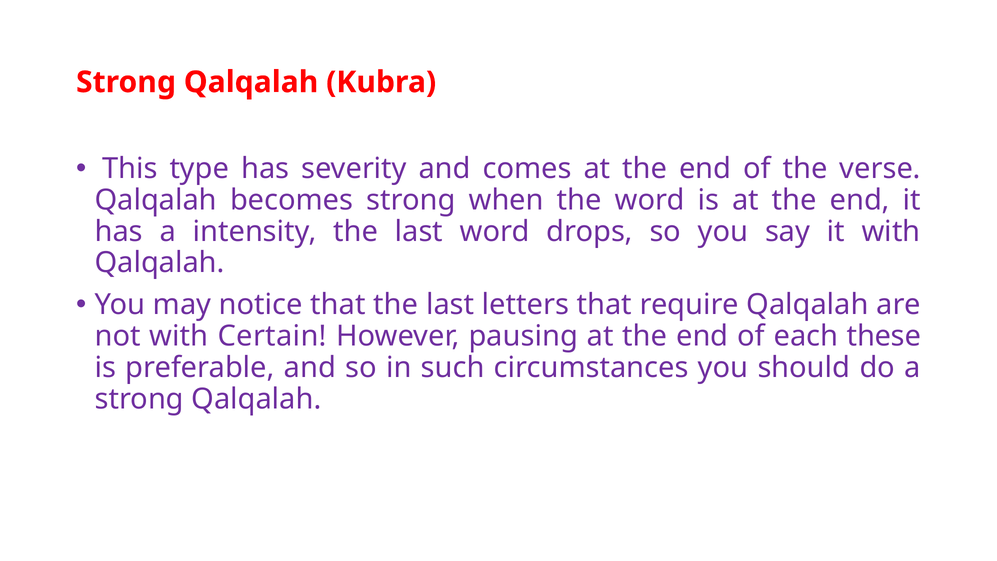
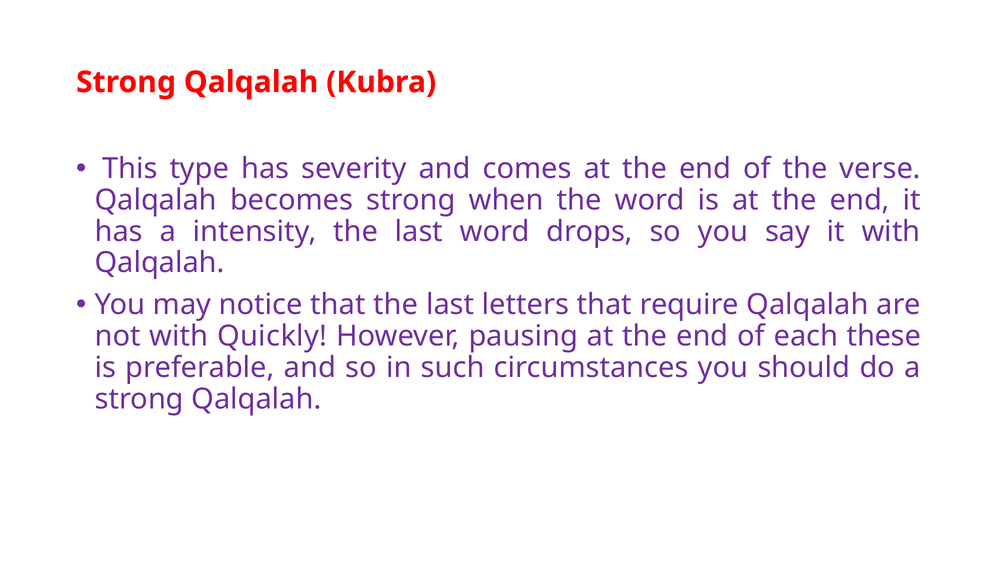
Certain: Certain -> Quickly (272, 336)
